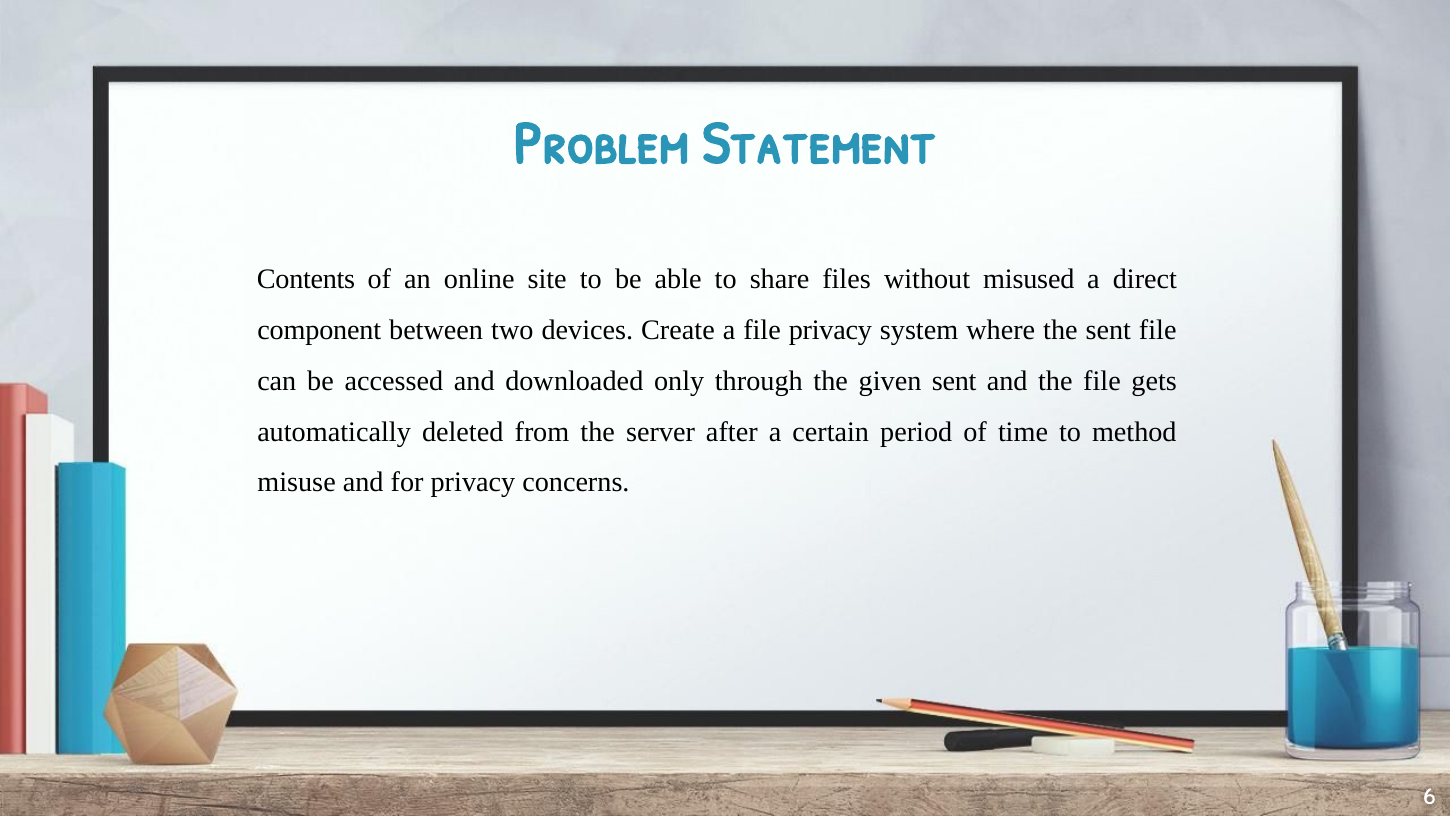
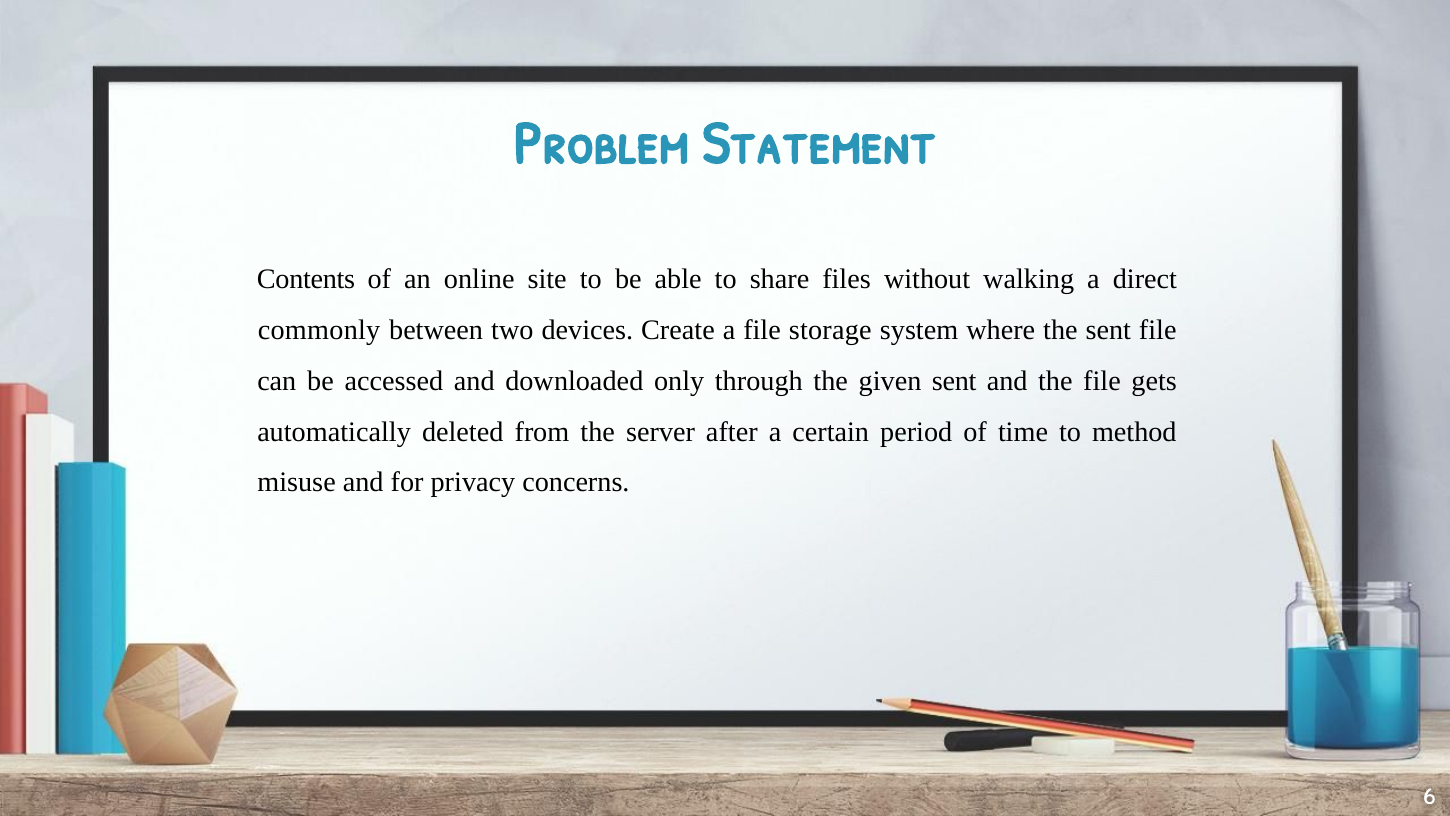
misused: misused -> walking (1029, 279)
component: component -> commonly (319, 330)
file privacy: privacy -> storage (830, 330)
